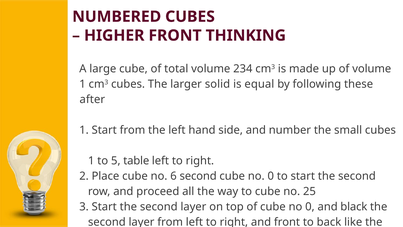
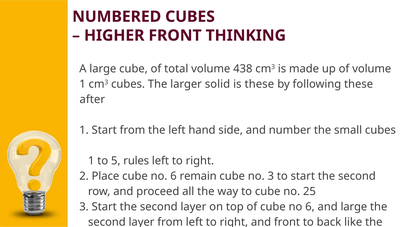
234: 234 -> 438 (243, 69)
is equal: equal -> these (259, 84)
table: table -> rules (136, 161)
6 second: second -> remain (198, 176)
0: 0 -> 3 (271, 176)
of cube no 0: 0 -> 6 (310, 207)
and black: black -> large (354, 207)
